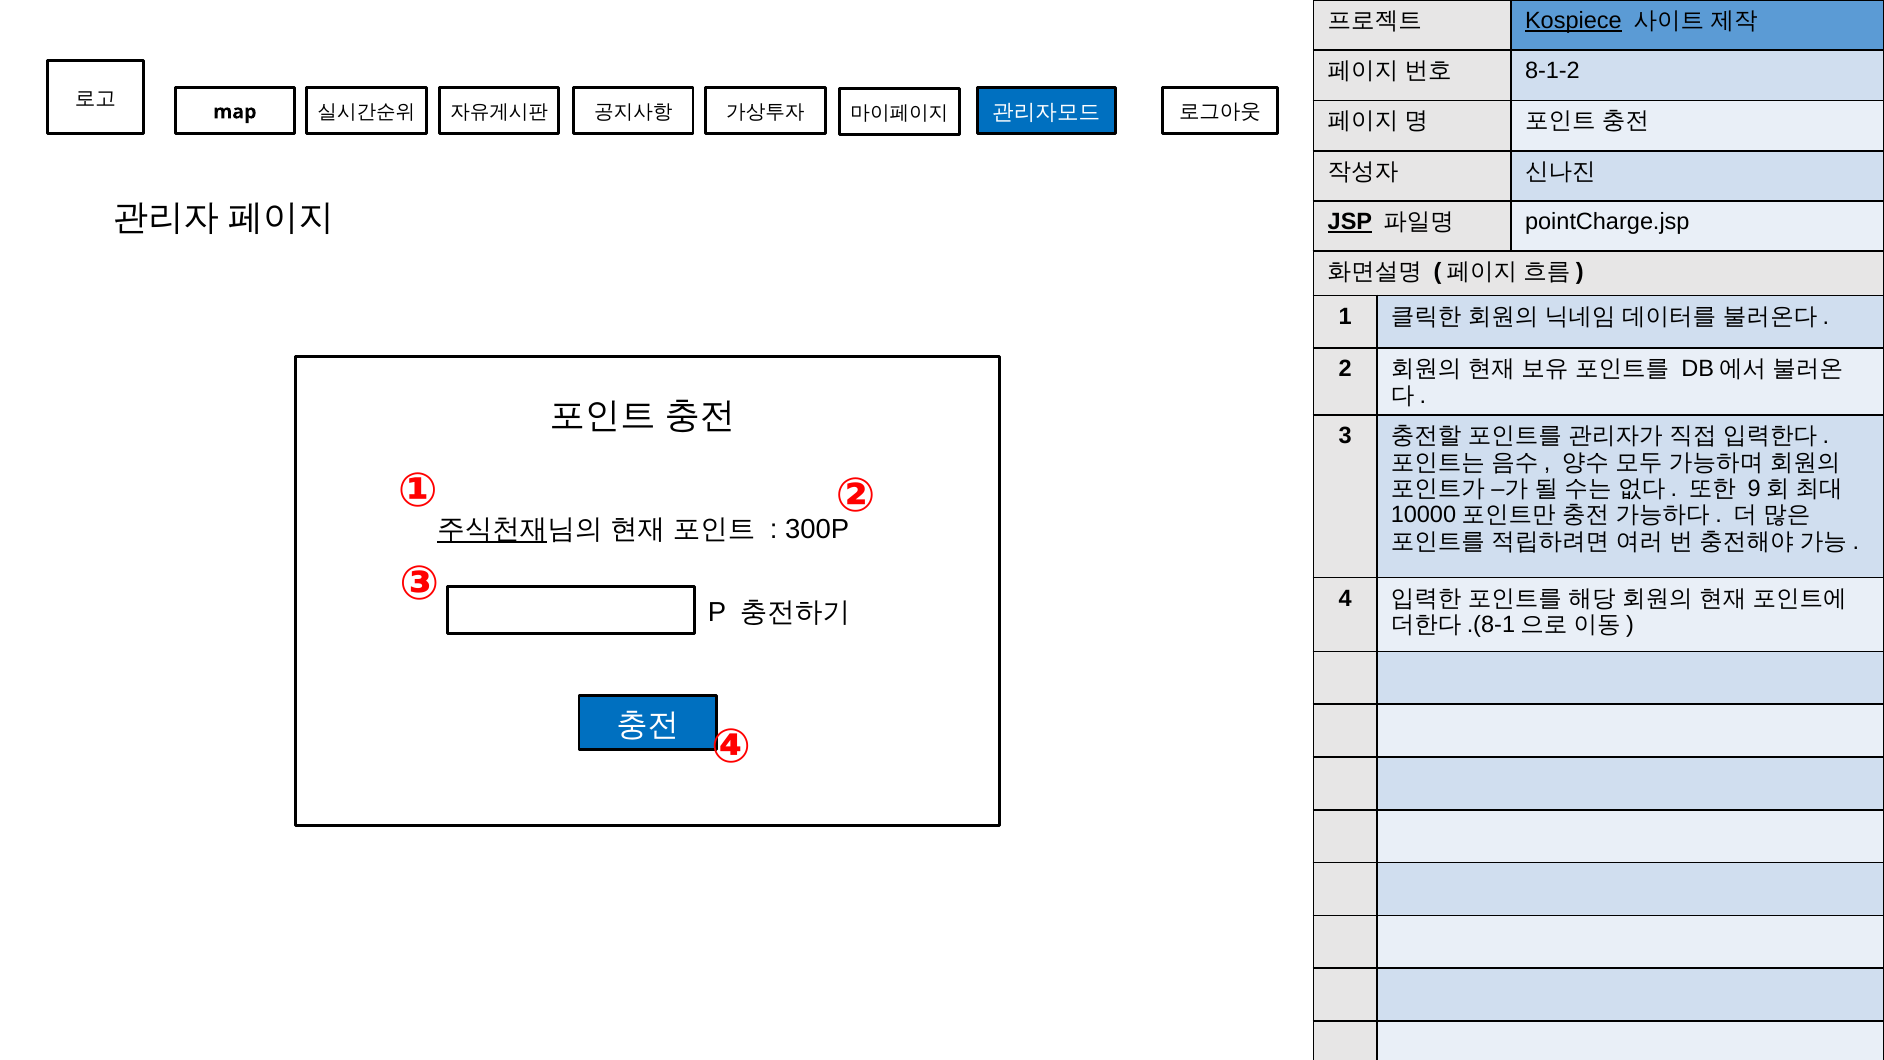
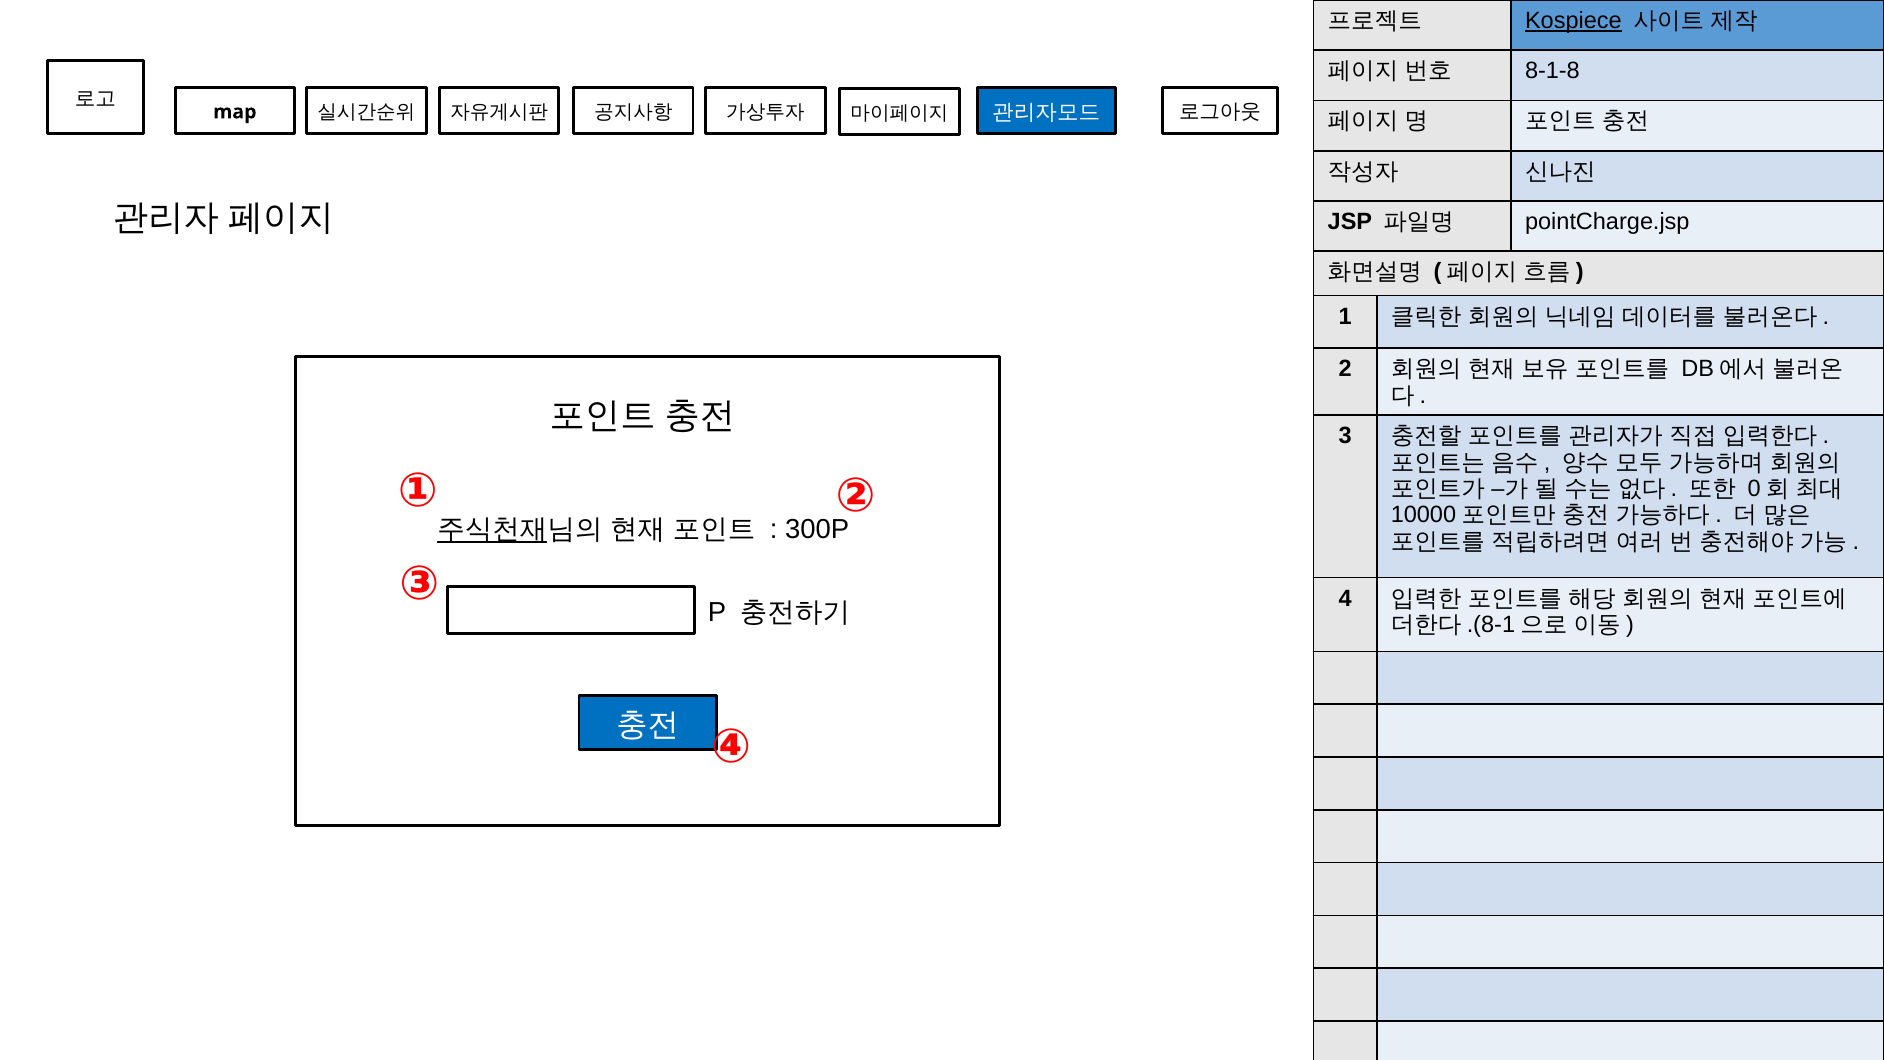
8-1-2: 8-1-2 -> 8-1-8 (1552, 71)
JSP underline: present -> none (1350, 222)
9: 9 -> 0 (1754, 489)
